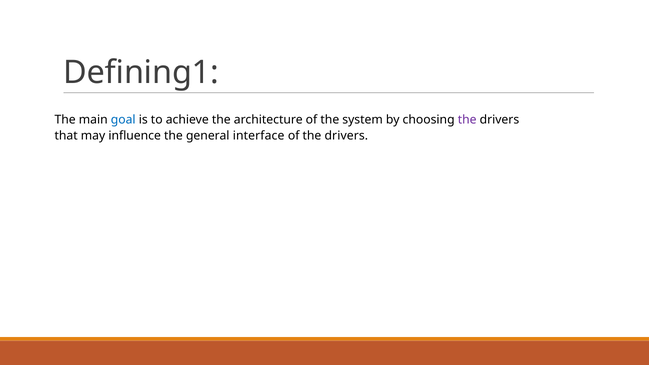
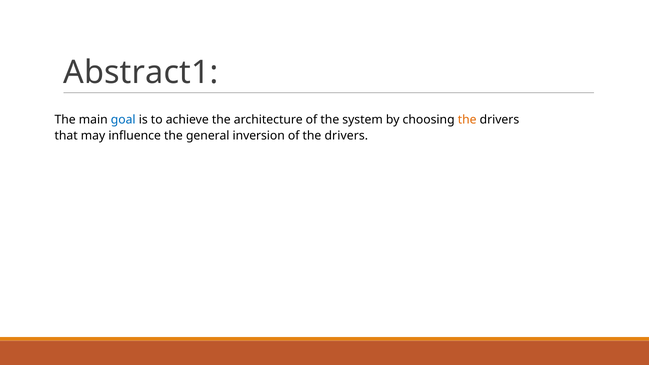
Defining1: Defining1 -> Abstract1 (141, 73)
the colour: purple -> orange (467, 120)
interface: interface -> inversion (259, 136)
